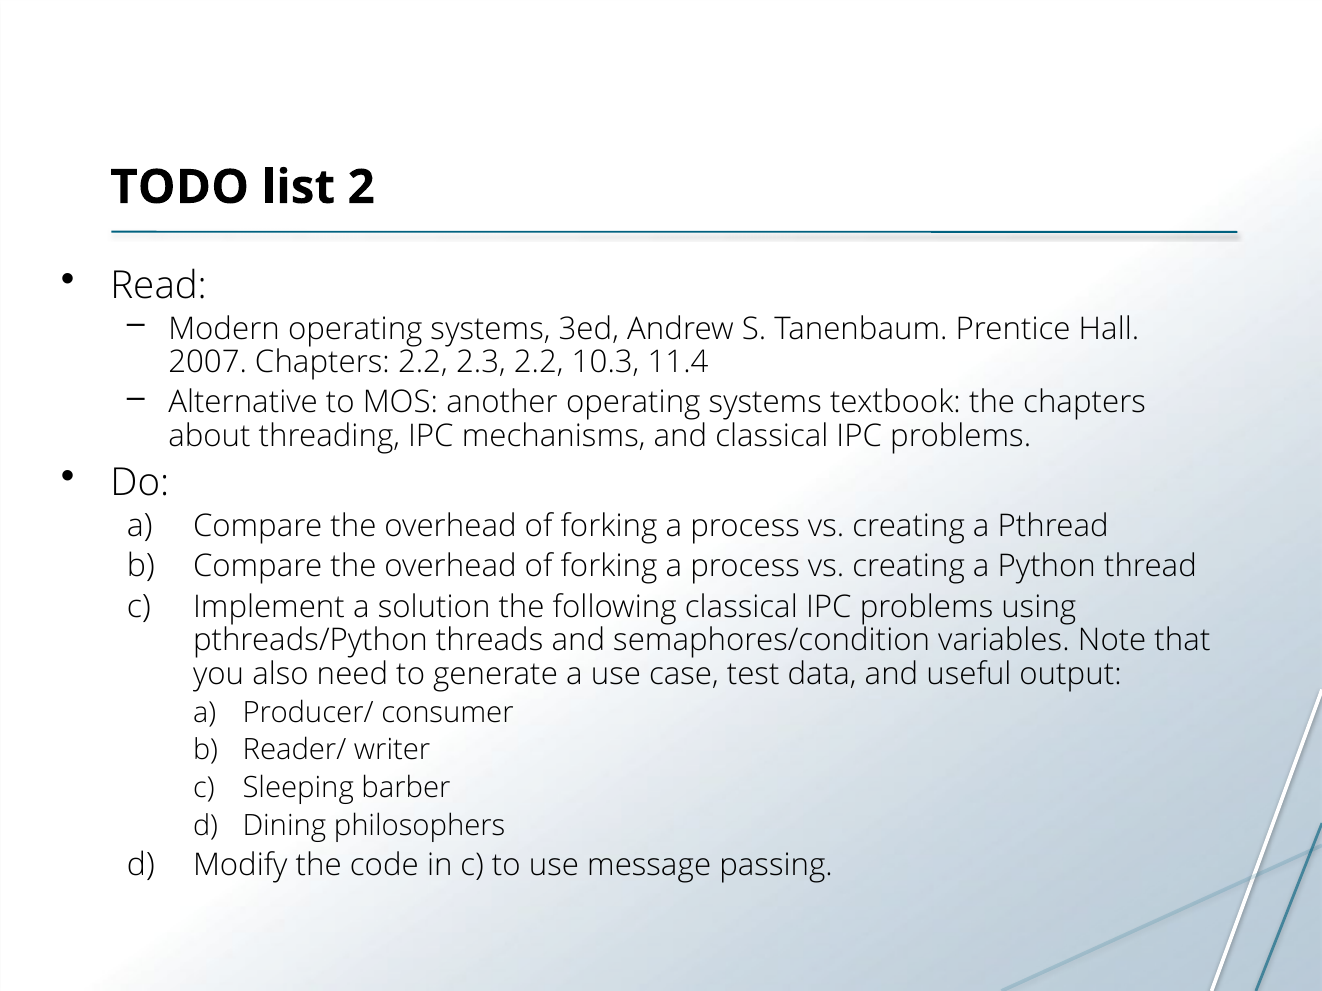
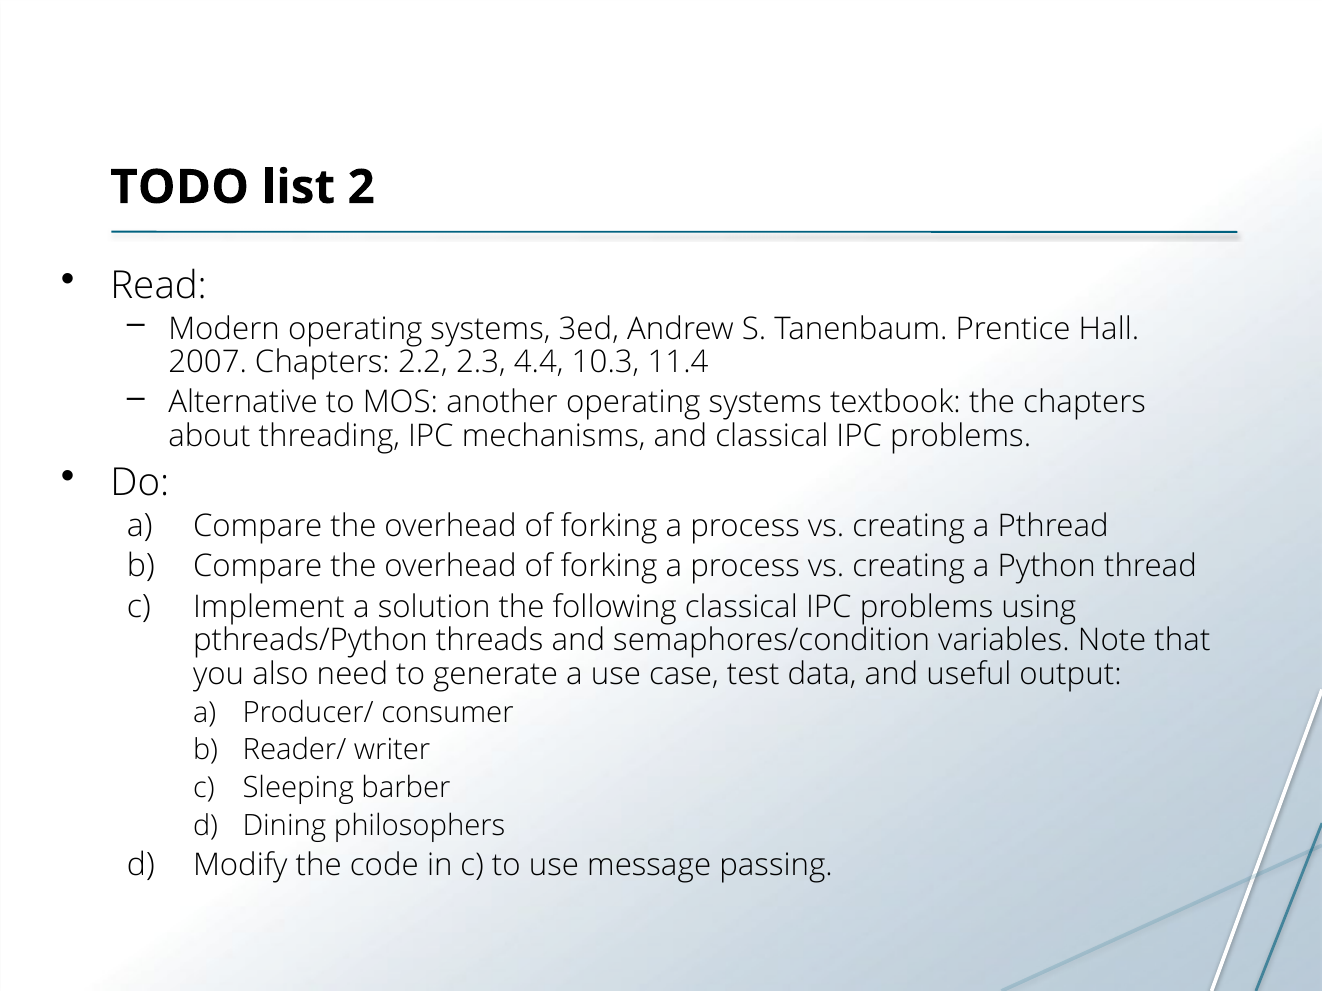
2.3 2.2: 2.2 -> 4.4 (539, 363)
